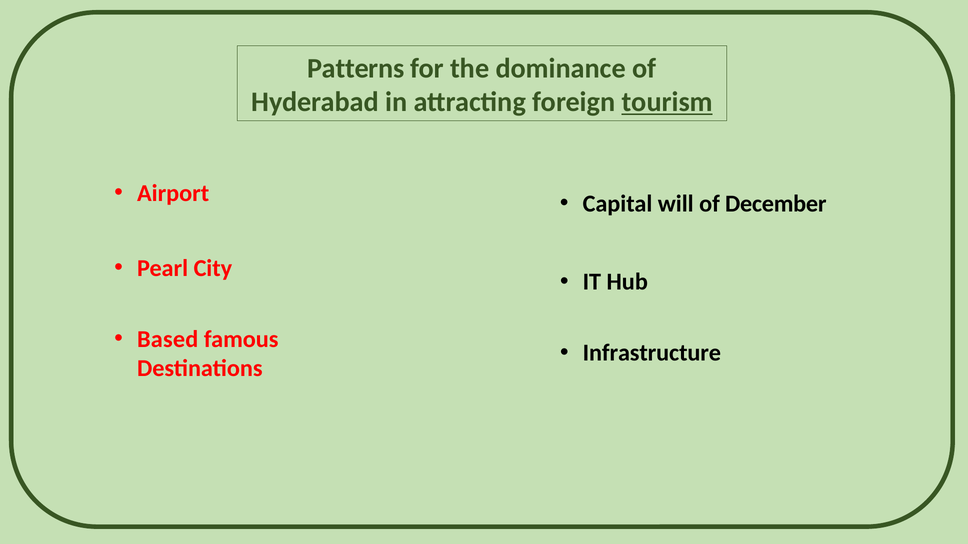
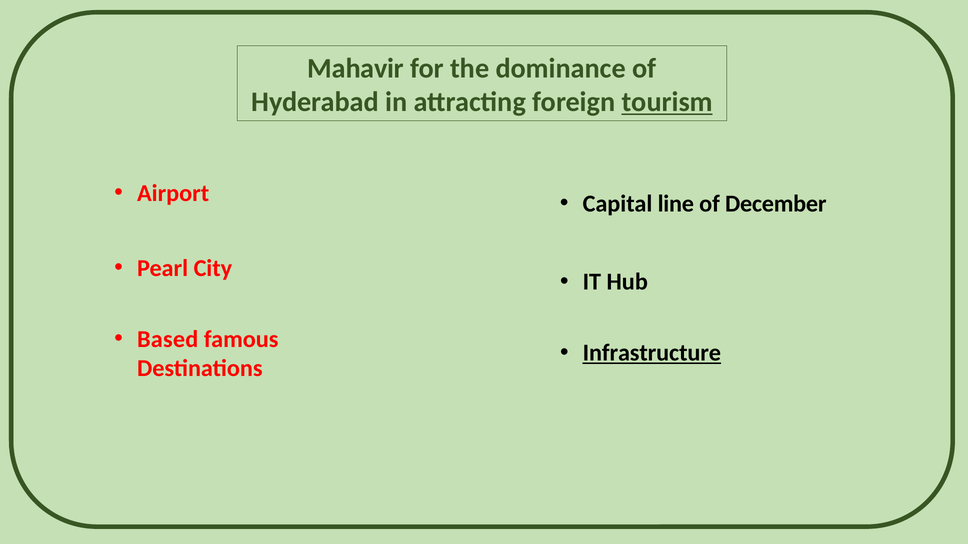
Patterns: Patterns -> Mahavir (356, 68)
will: will -> line (676, 204)
Infrastructure underline: none -> present (652, 353)
